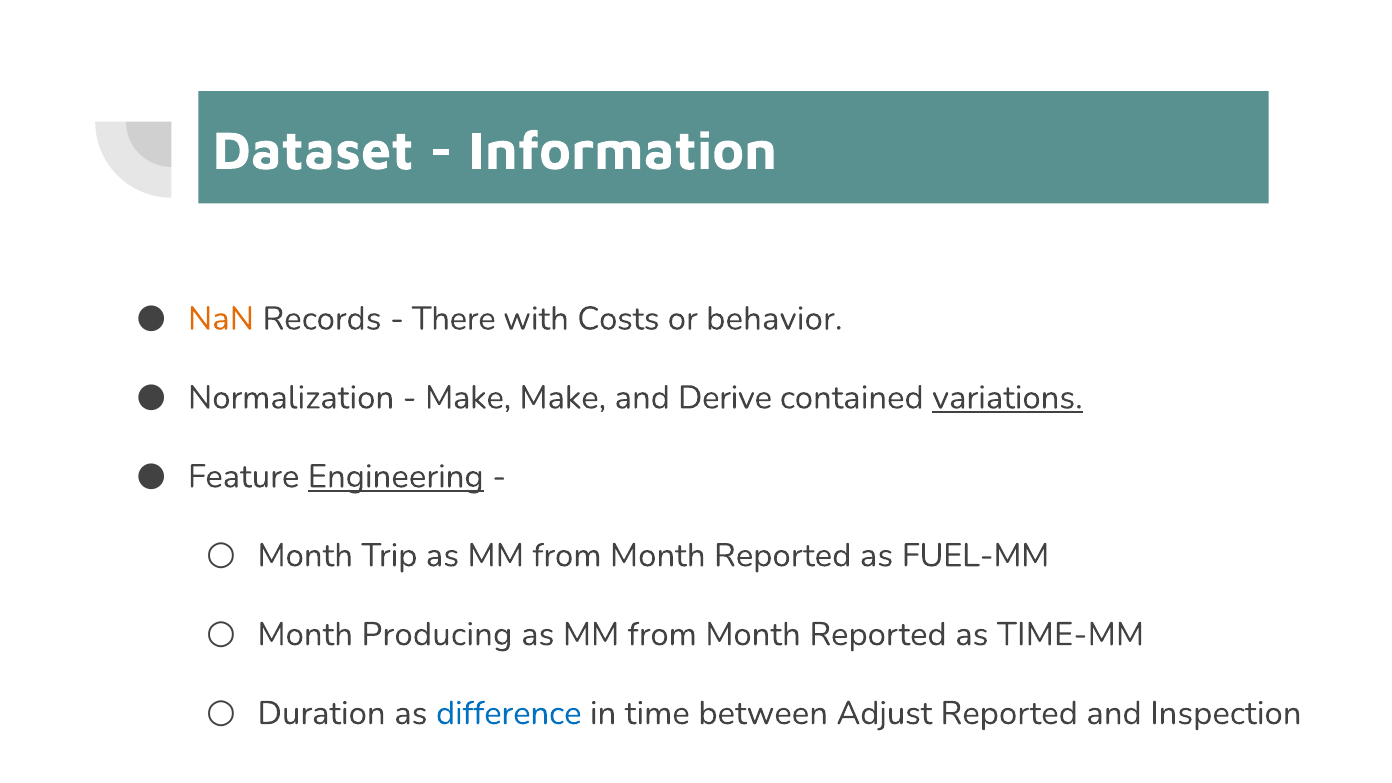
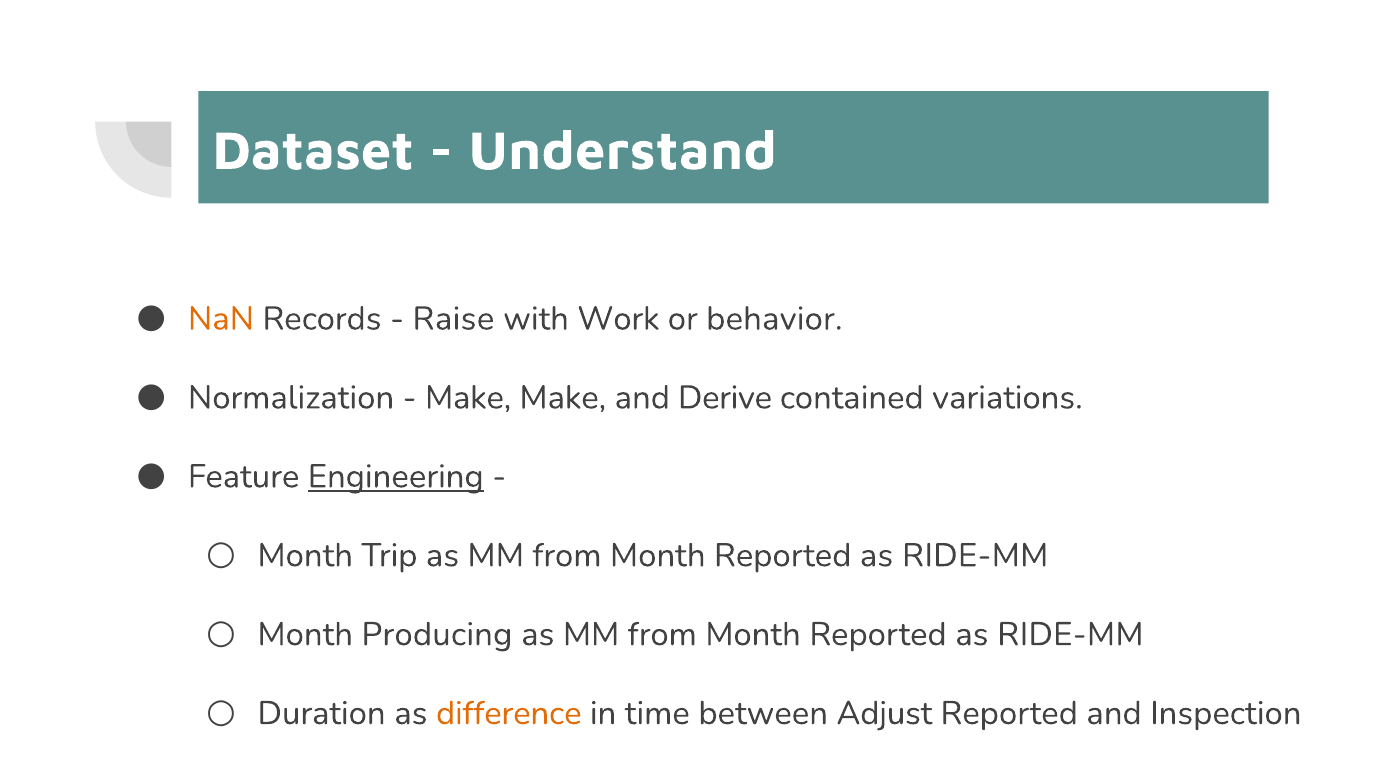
Information: Information -> Understand (623, 151)
There: There -> Raise (453, 319)
Costs: Costs -> Work (618, 319)
variations underline: present -> none (1007, 398)
FUEL-MM: FUEL-MM -> RIDE-MM (975, 555)
TIME-MM: TIME-MM -> RIDE-MM (1070, 634)
difference colour: blue -> orange (509, 713)
